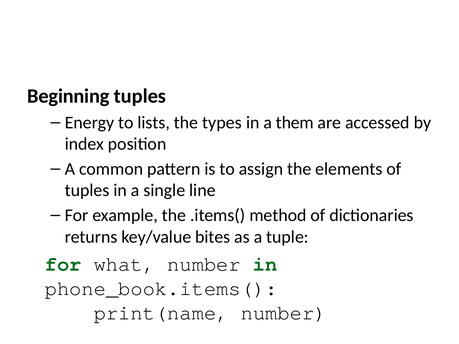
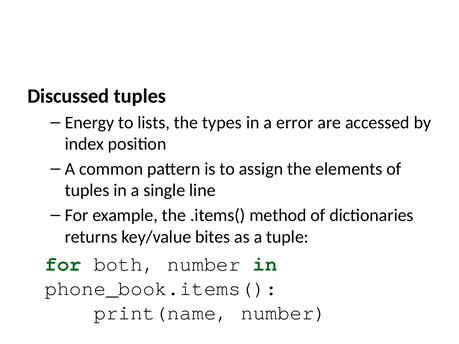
Beginning: Beginning -> Discussed (68, 96)
them: them -> error (295, 123)
what: what -> both (124, 264)
